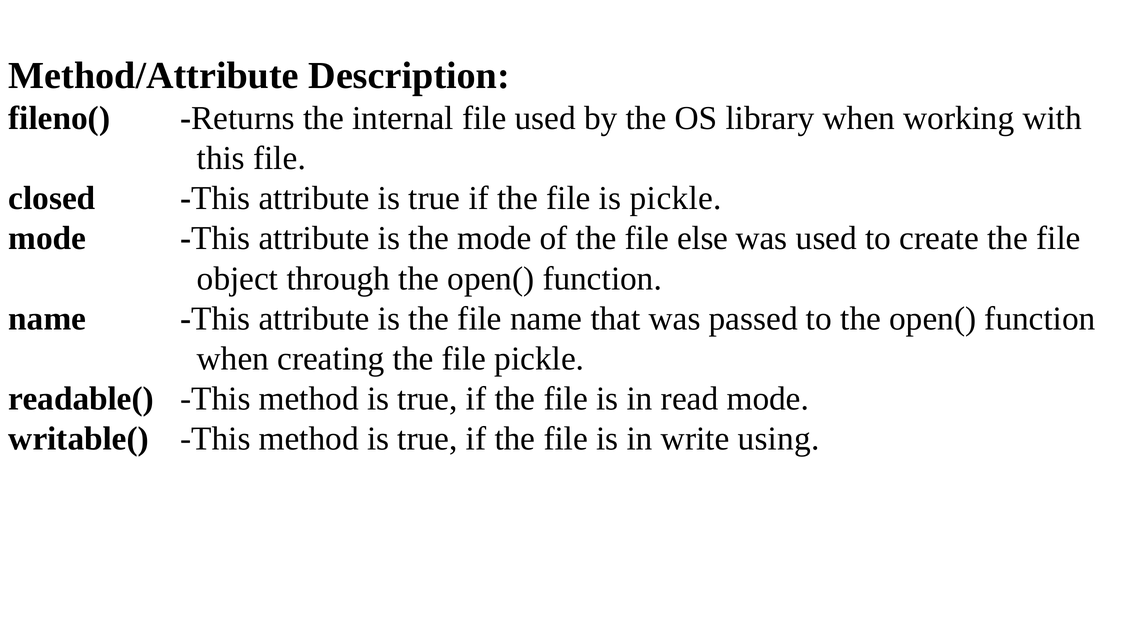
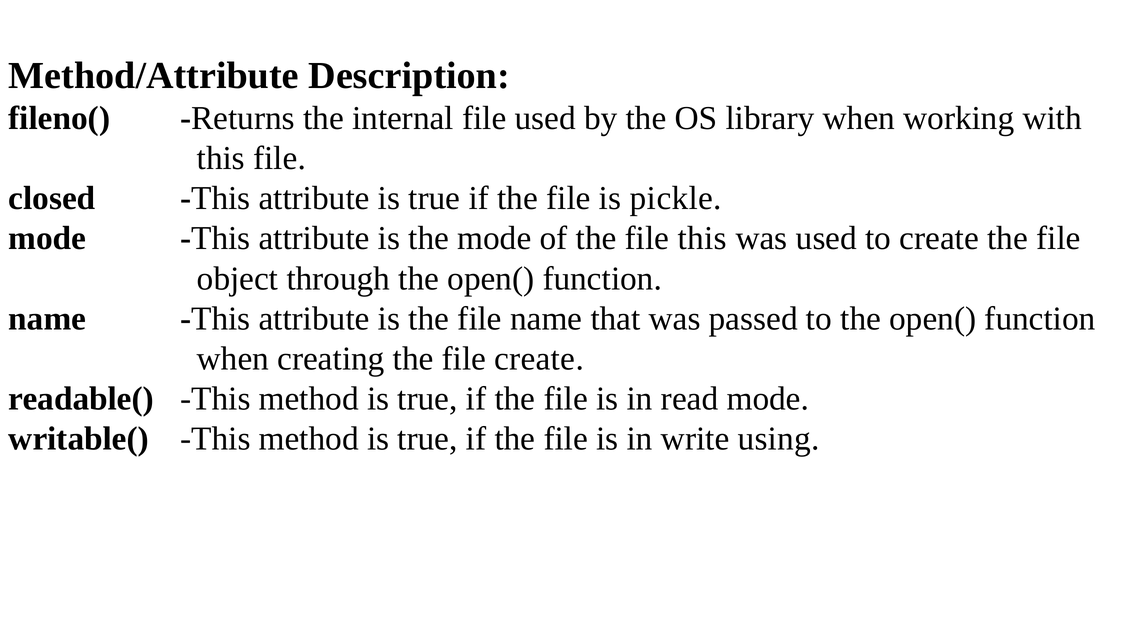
file else: else -> this (702, 238)
file pickle: pickle -> create (539, 359)
